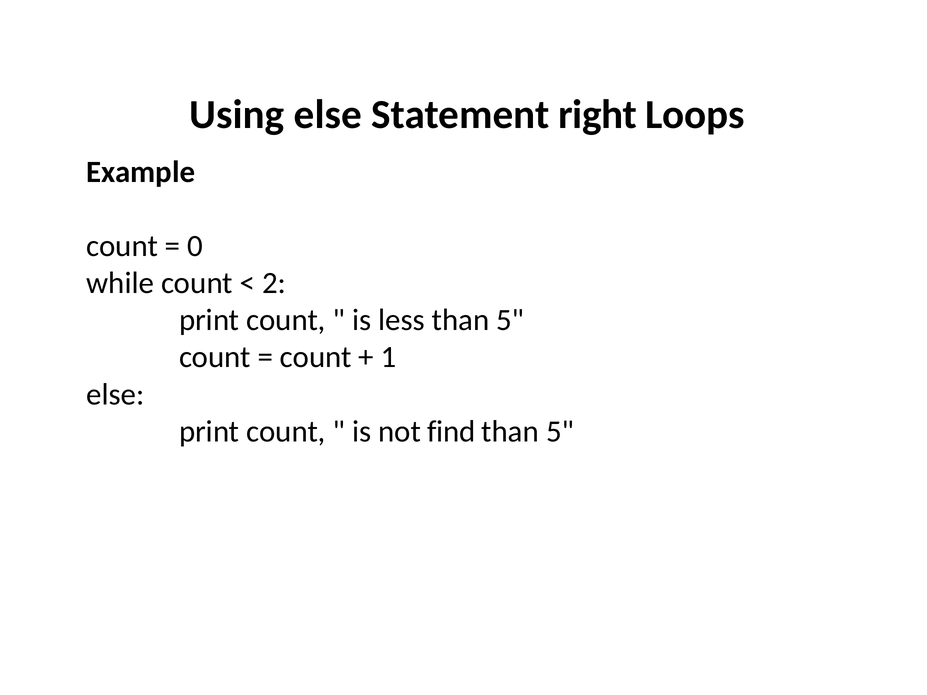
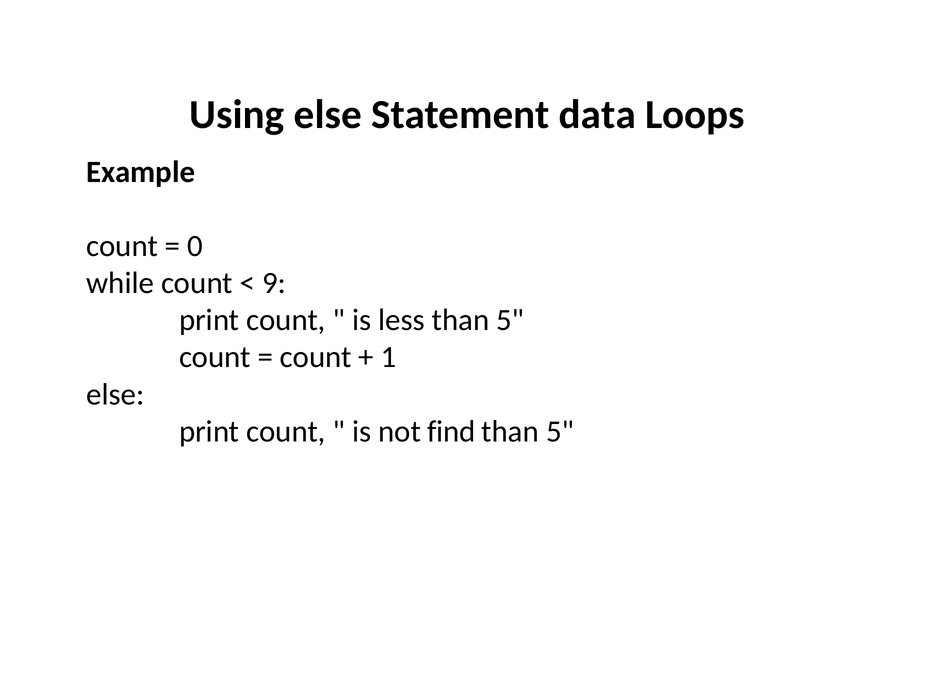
right: right -> data (597, 115)
2: 2 -> 9 (274, 283)
